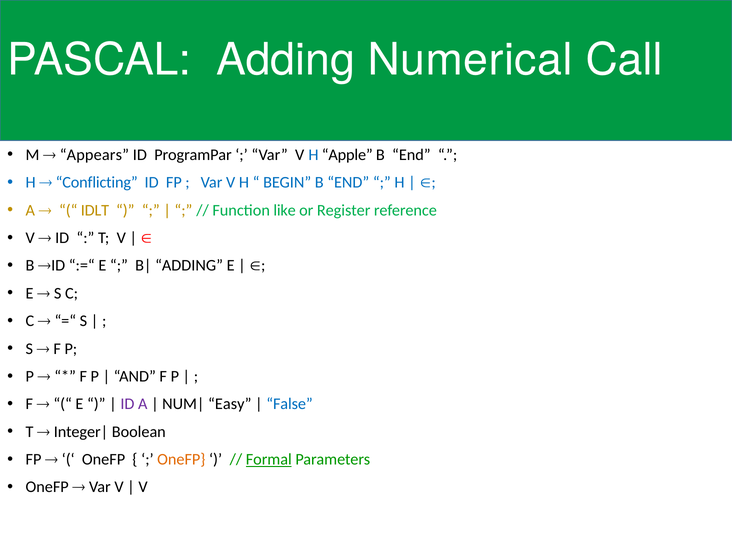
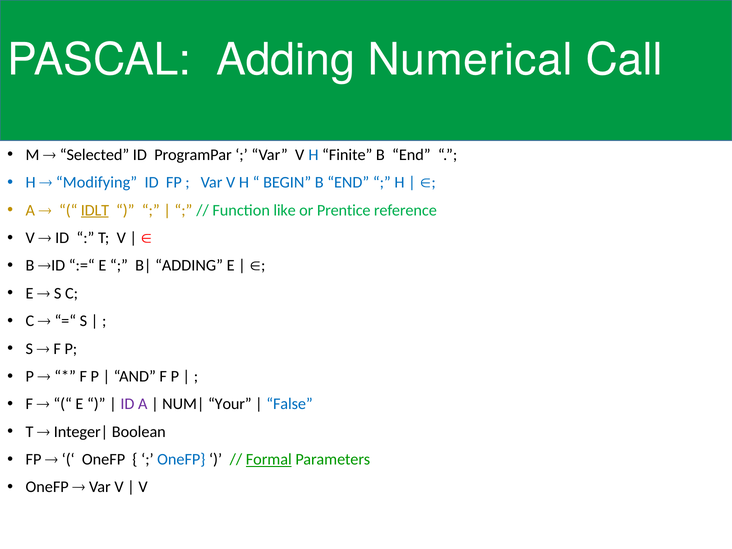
Appears: Appears -> Selected (94, 155)
Apple: Apple -> Finite (347, 155)
Conflicting: Conflicting -> Modifying (97, 182)
IDLT underline: none -> present (95, 210)
Register: Register -> Prentice (344, 210)
Easy: Easy -> Your (230, 404)
OneFP colour: orange -> blue (181, 459)
